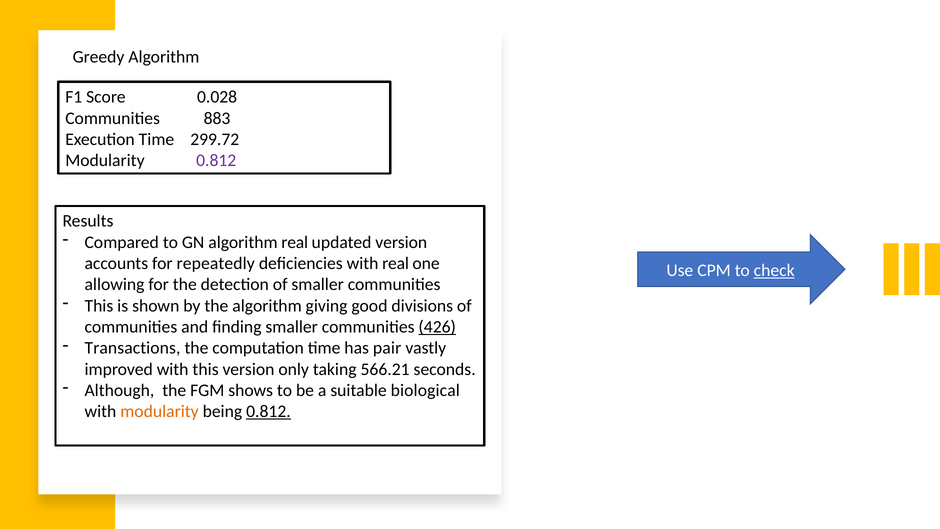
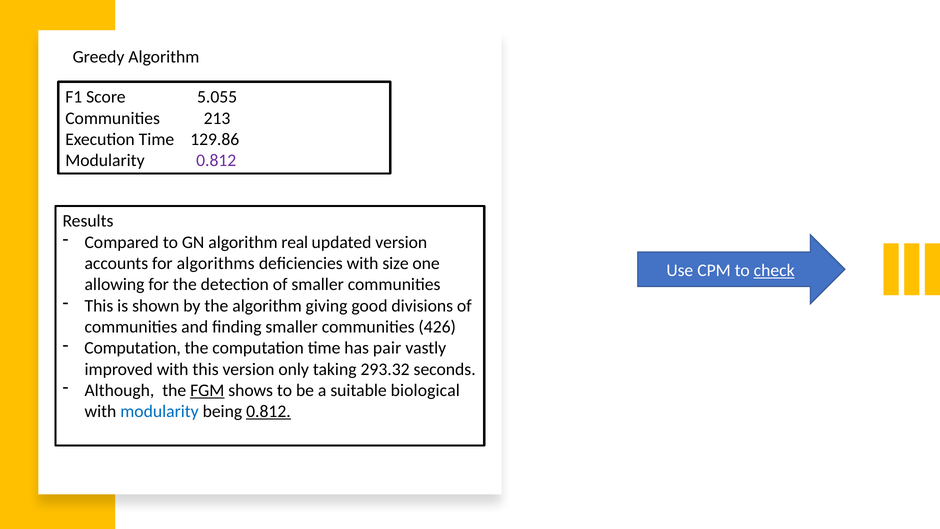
0.028: 0.028 -> 5.055 (217, 97)
883: 883 -> 213 (217, 118)
299.72: 299.72 -> 129.86 (215, 139)
repeatedly: repeatedly -> algorithms (216, 263)
with real: real -> size (396, 263)
426 underline: present -> none (437, 327)
Transactions: Transactions -> Computation (133, 348)
566.21: 566.21 -> 293.32 (385, 369)
FGM underline: none -> present (207, 390)
modularity colour: orange -> blue (159, 411)
